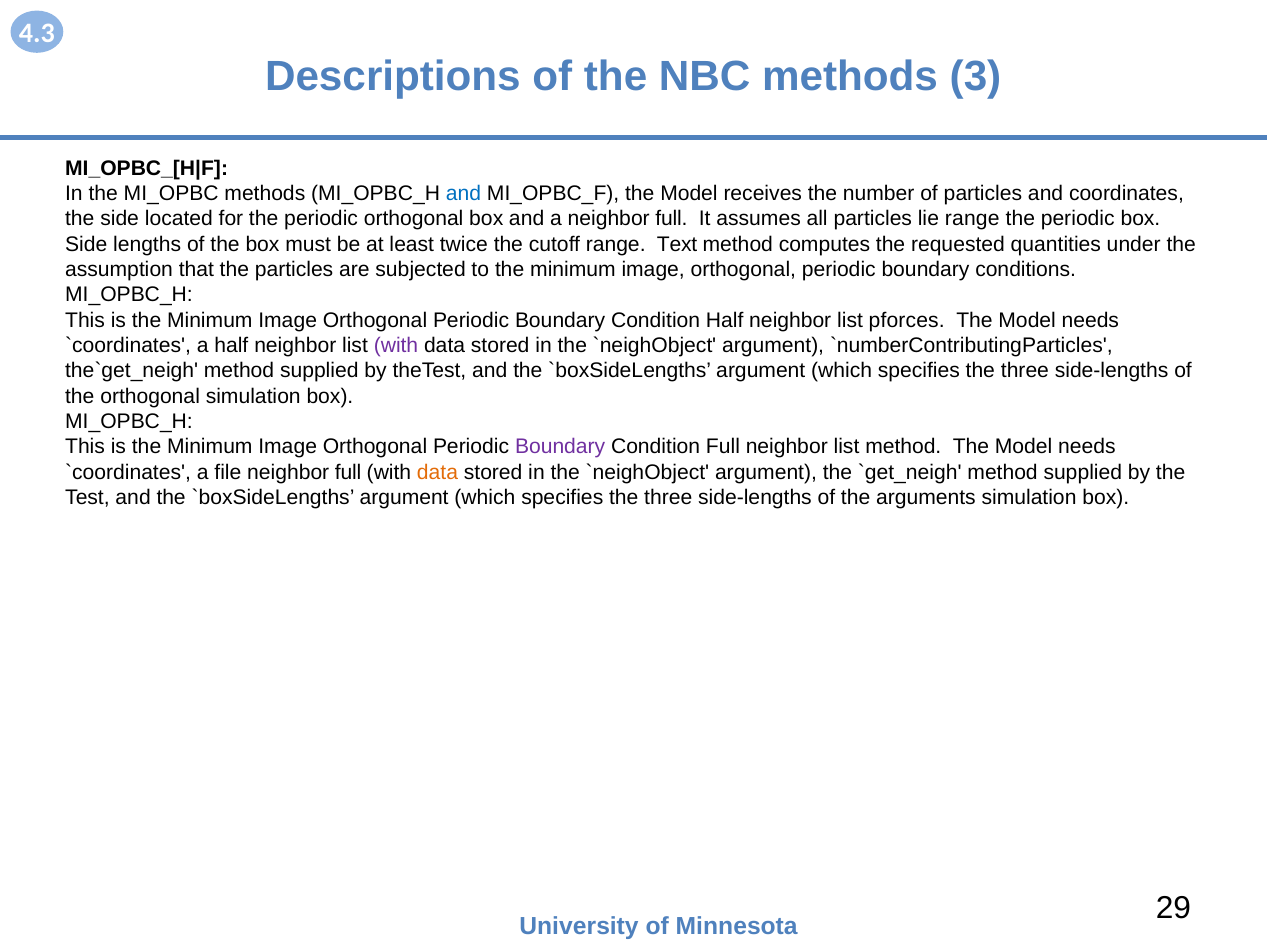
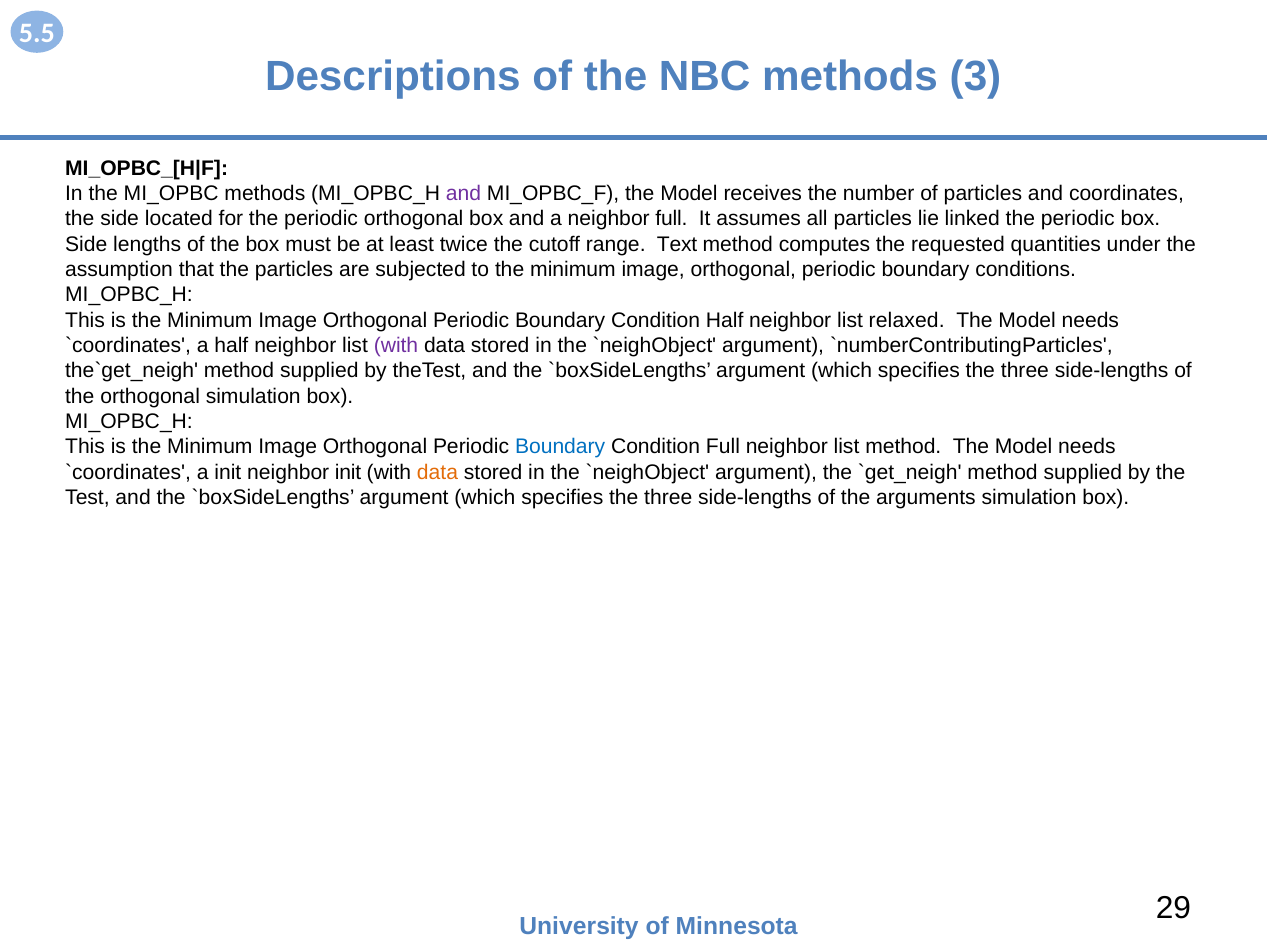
4.3: 4.3 -> 5.5 (37, 34)
and colour: blue -> purple (463, 193)
lie range: range -> linked (972, 219)
pforces: pforces -> relaxed (907, 320)
Boundary colour: purple -> blue (560, 447)
a file: file -> init (228, 472)
full: full -> init (348, 472)
